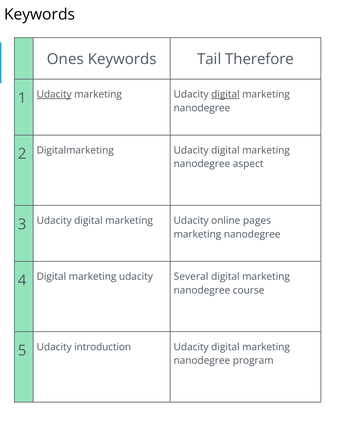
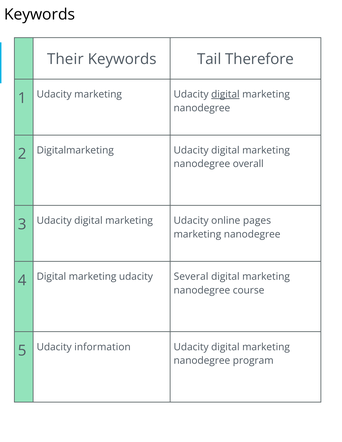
Ones: Ones -> Their (65, 59)
Udacity underline: present -> none (54, 94)
aspect: aspect -> overall (248, 164)
introduction: introduction -> information (102, 347)
